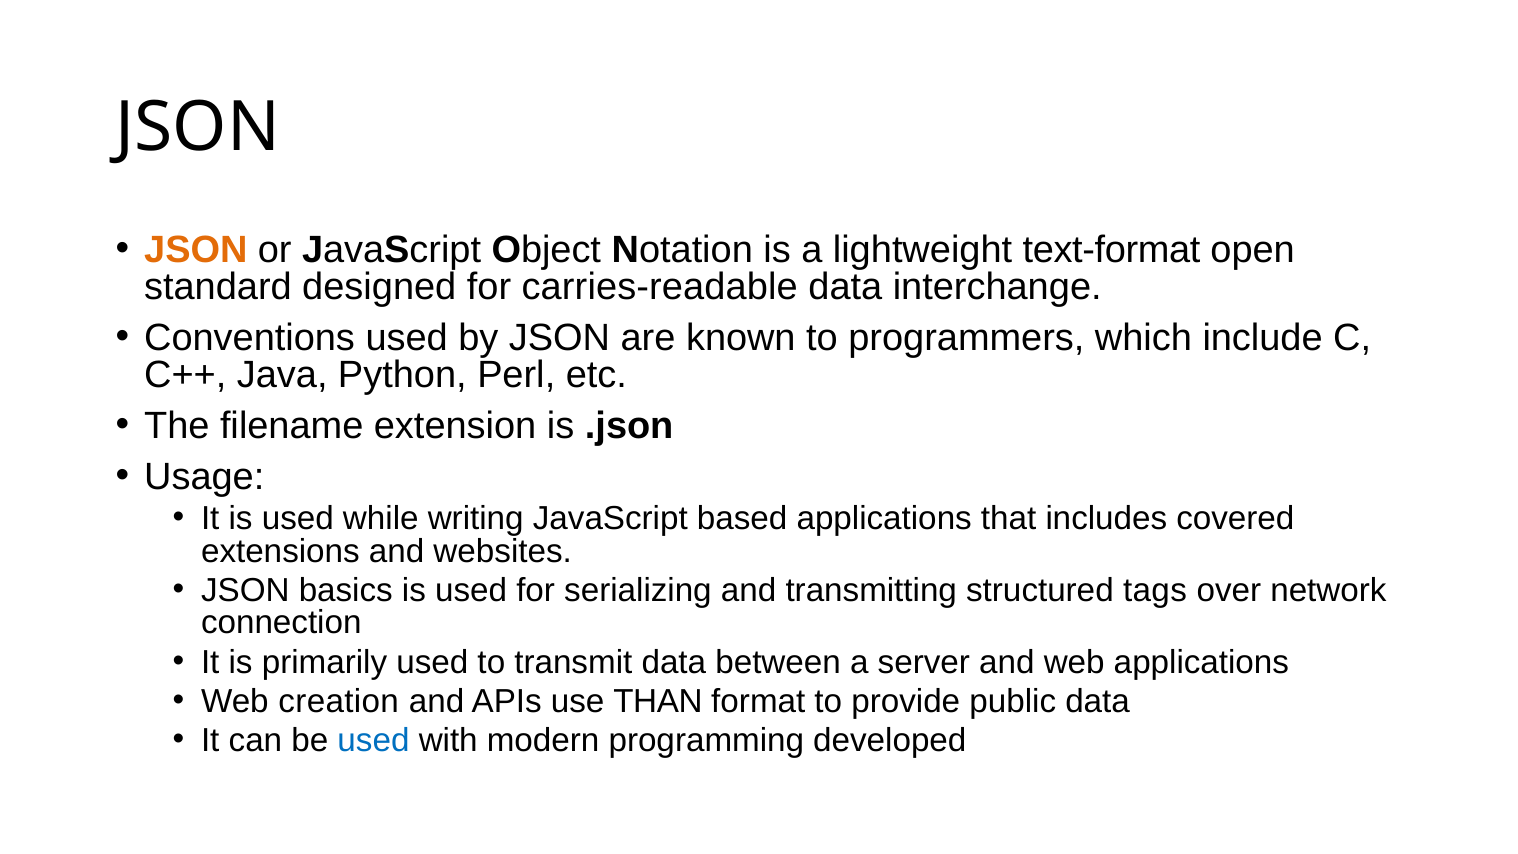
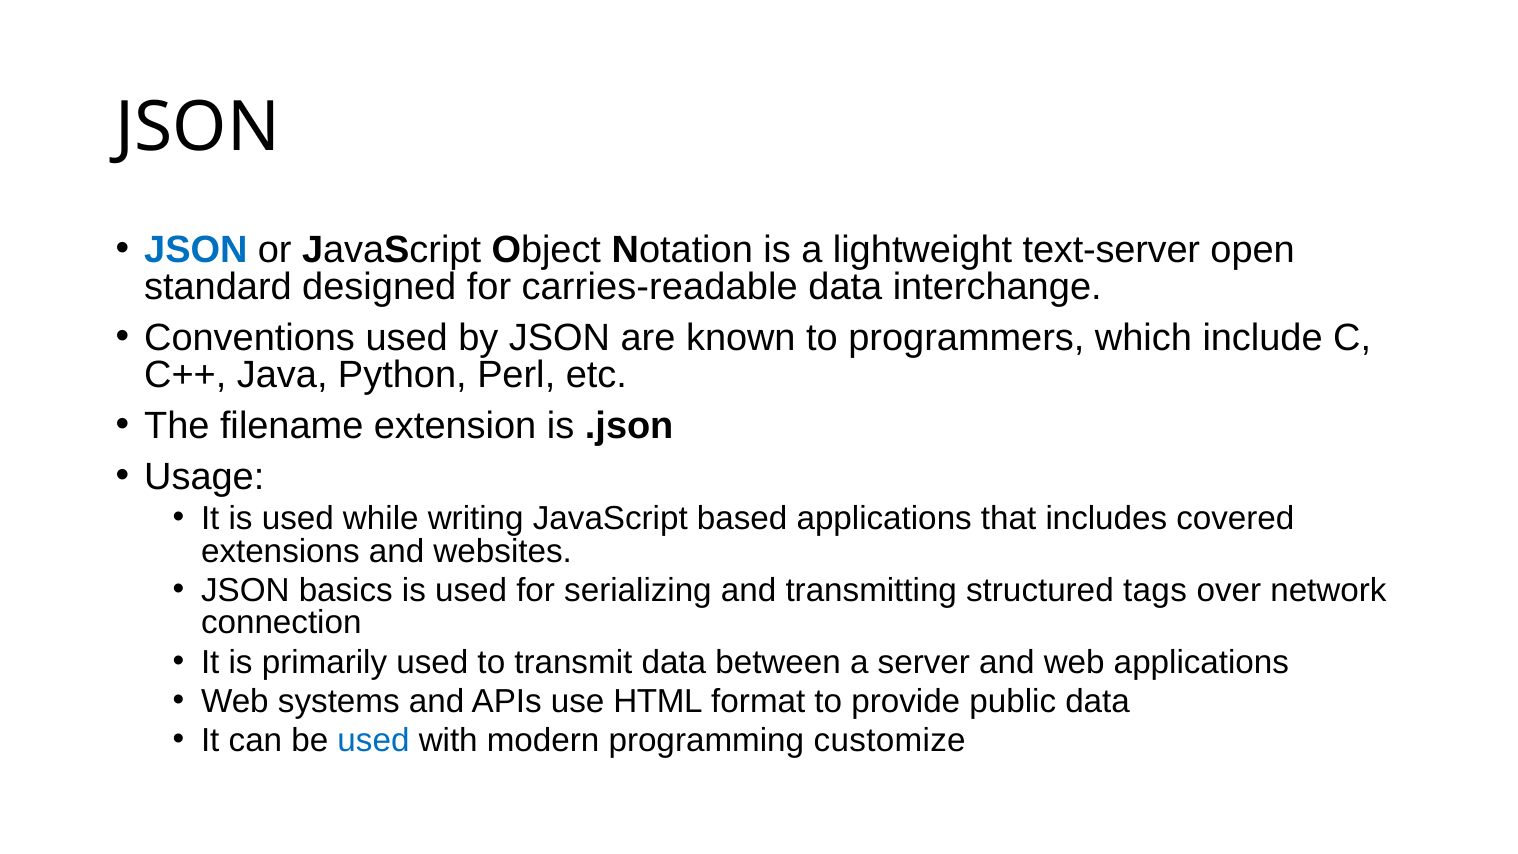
JSON colour: orange -> blue (196, 250)
text-format: text-format -> text-server (1111, 250)
creation: creation -> systems (339, 701)
THAN: THAN -> HTML (658, 701)
developed: developed -> customize (890, 741)
